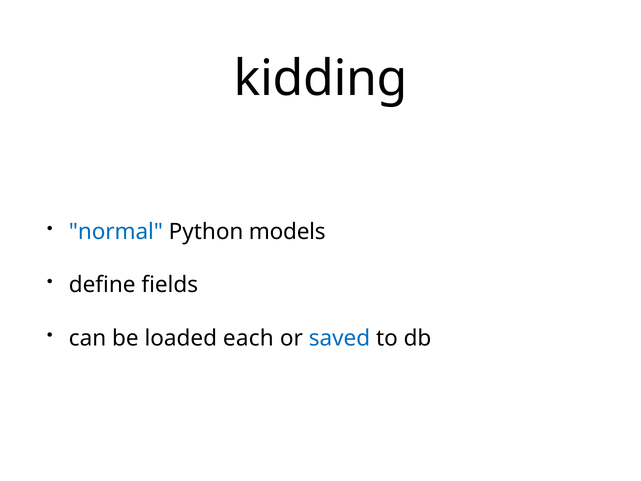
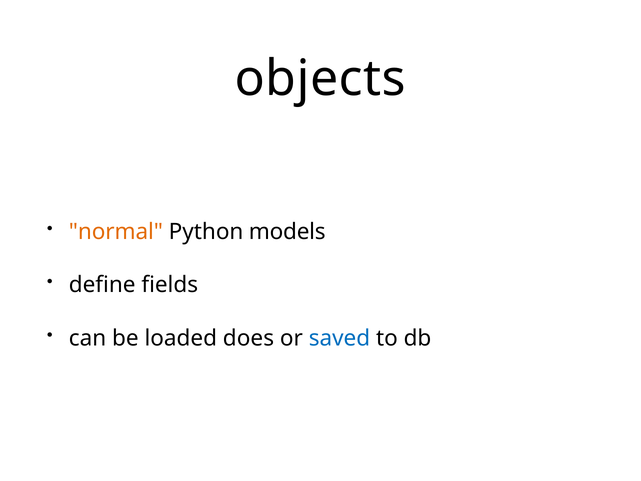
kidding: kidding -> objects (320, 79)
normal colour: blue -> orange (116, 231)
each: each -> does (248, 338)
